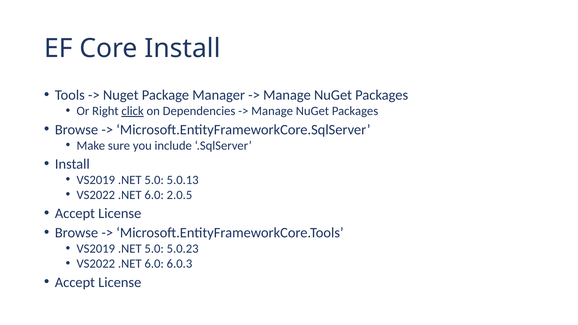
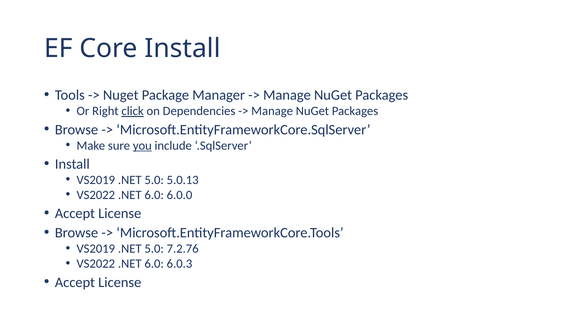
you underline: none -> present (142, 146)
2.0.5: 2.0.5 -> 6.0.0 (179, 195)
5.0.23: 5.0.23 -> 7.2.76 (183, 249)
